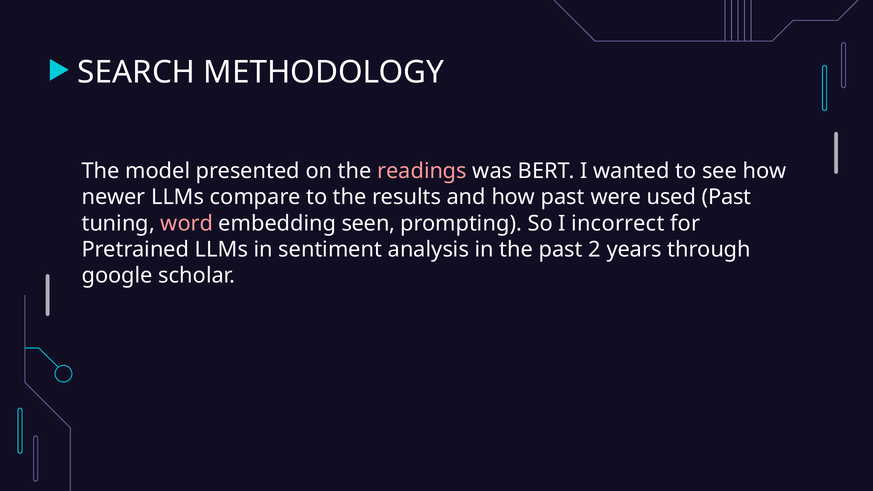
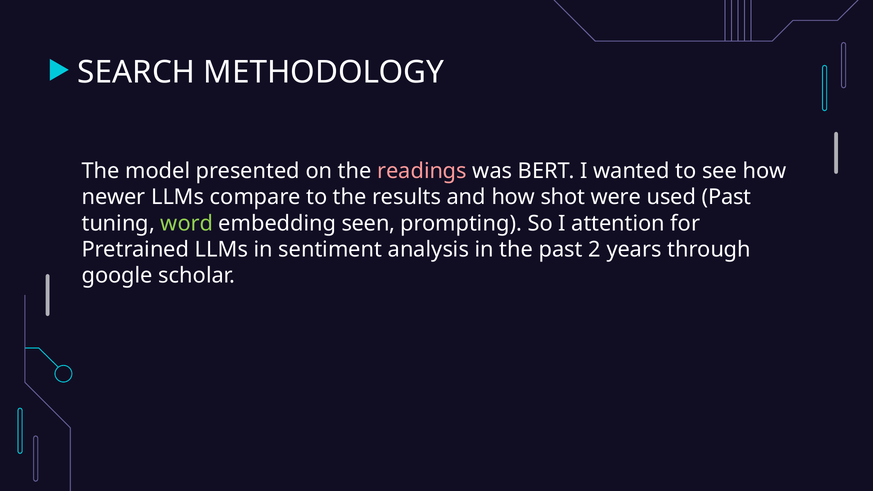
how past: past -> shot (563, 197)
word colour: pink -> light green (187, 223)
incorrect: incorrect -> attention (618, 223)
